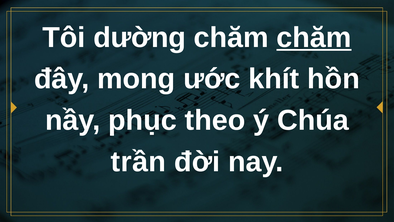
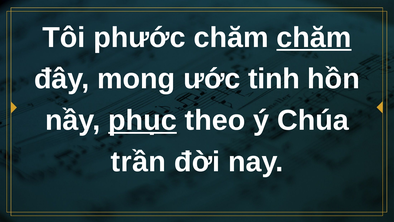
dường: dường -> phước (139, 38)
khít: khít -> tinh (274, 79)
phục underline: none -> present (142, 120)
